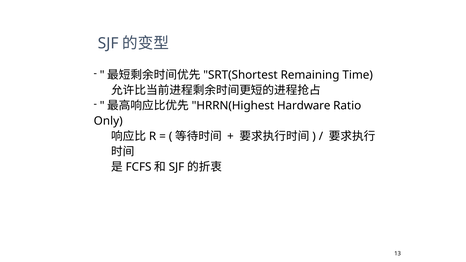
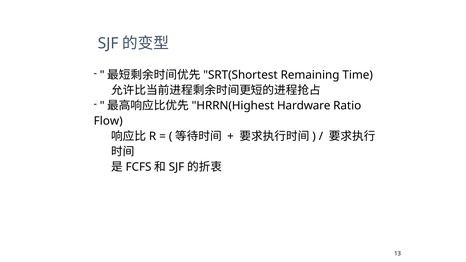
Only: Only -> Flow (108, 121)
